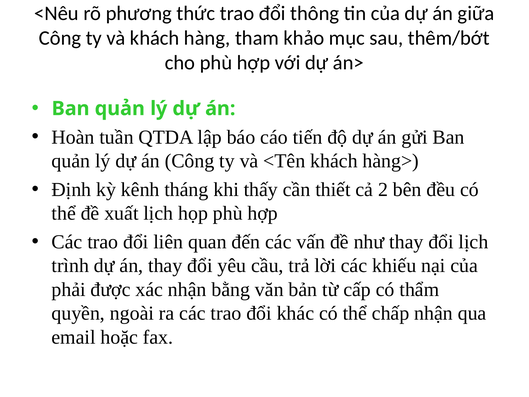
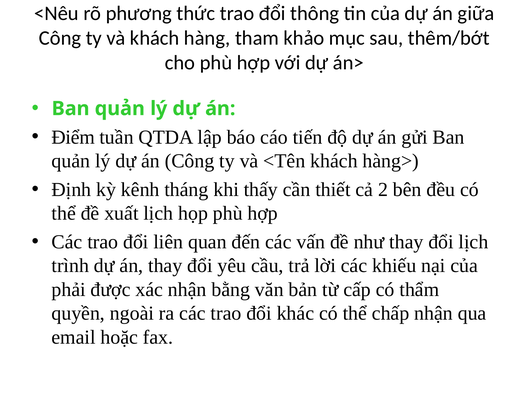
Hoàn: Hoàn -> Điểm (73, 137)
